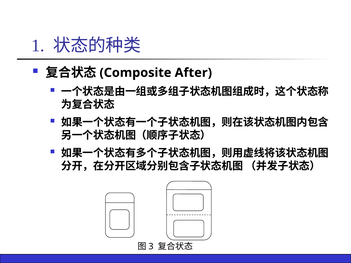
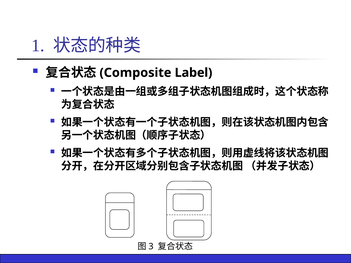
After: After -> Label (193, 73)
